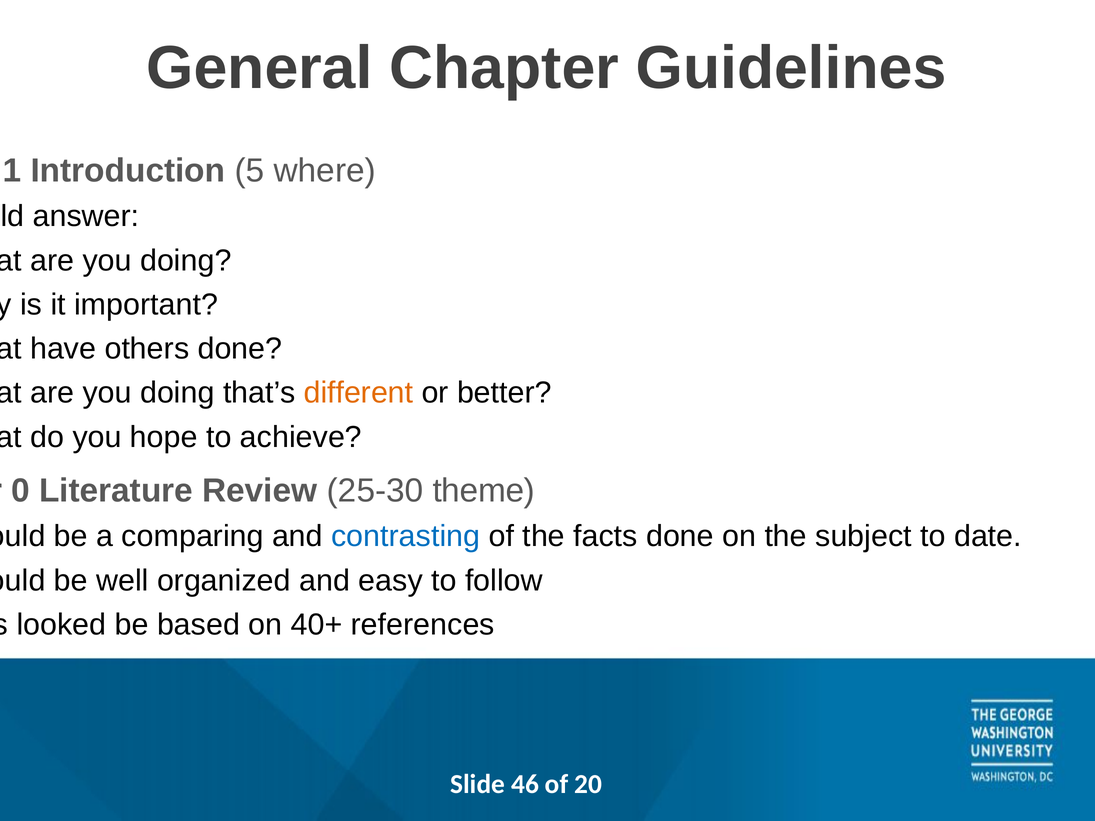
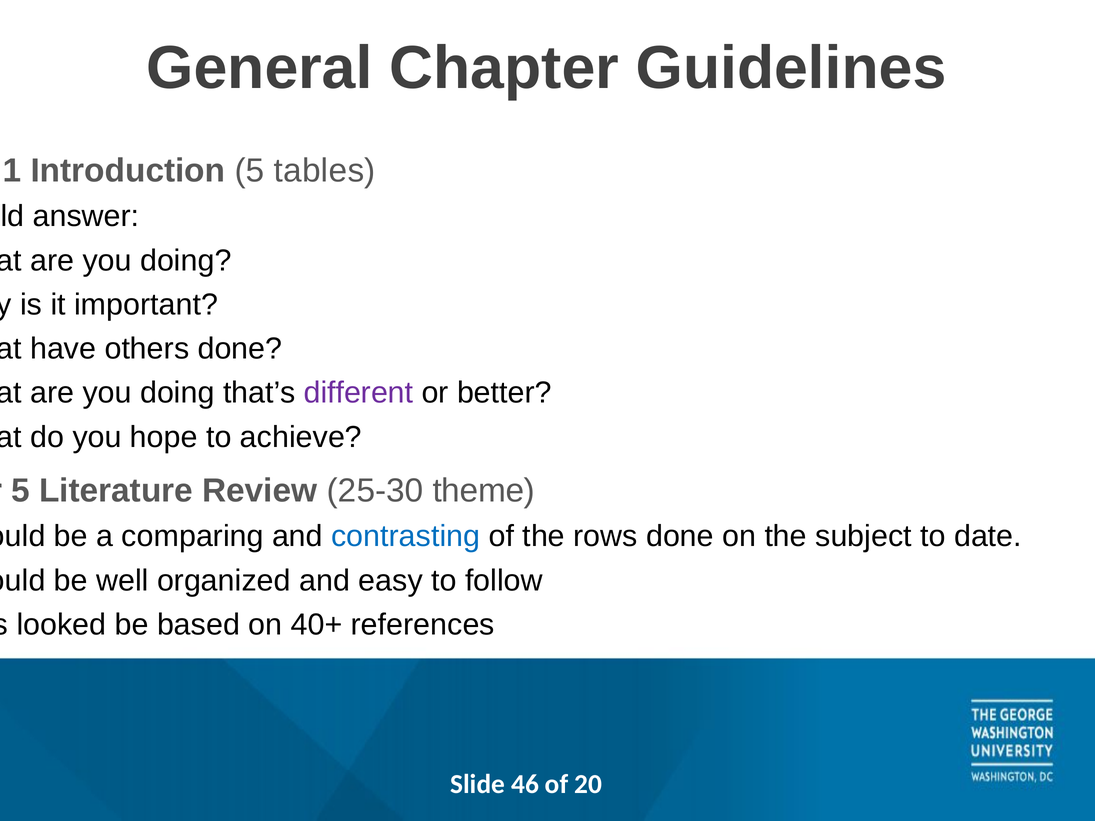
where: where -> tables (325, 171)
different colour: orange -> purple (358, 393)
0: 0 -> 5 (21, 491)
facts: facts -> rows (605, 537)
